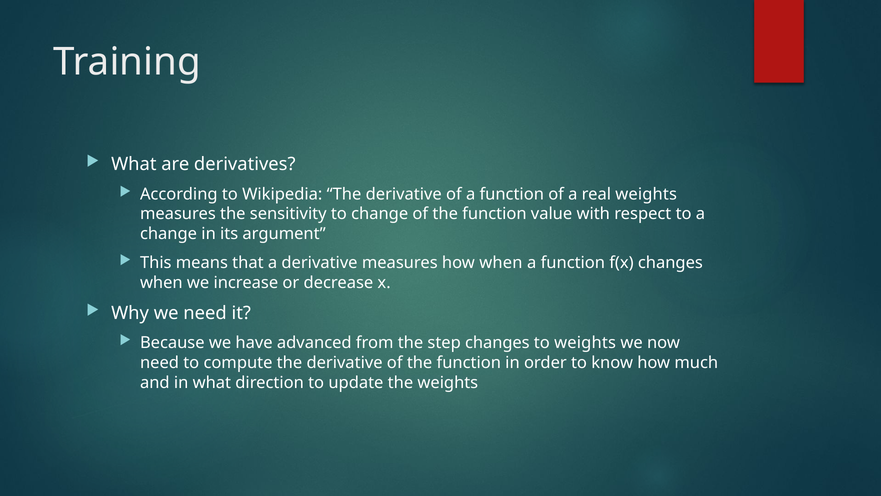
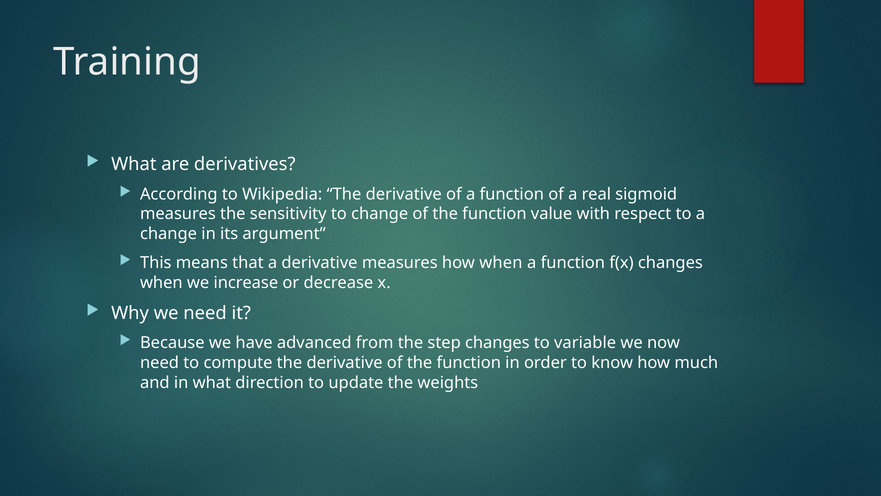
real weights: weights -> sigmoid (646, 194)
to weights: weights -> variable (585, 343)
